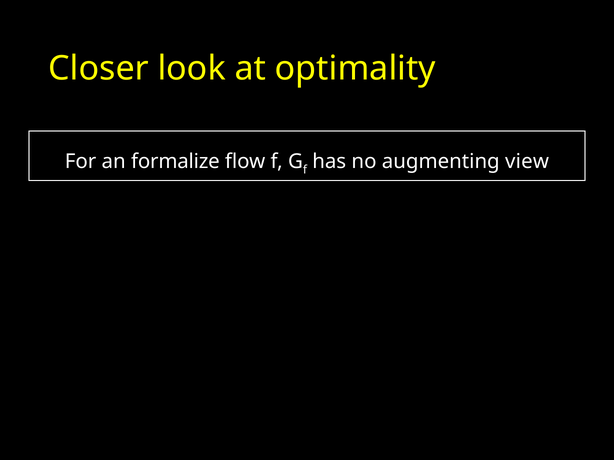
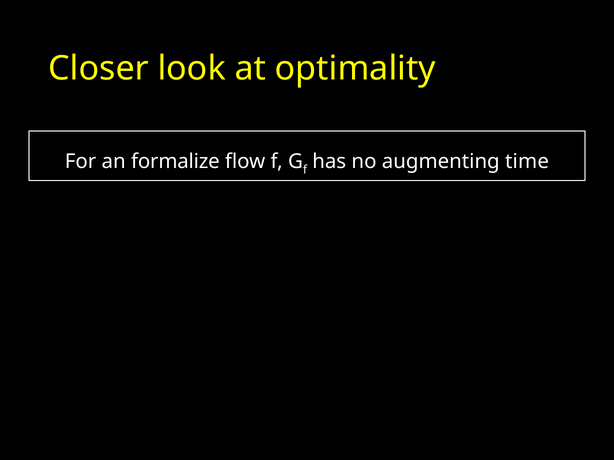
view: view -> time (527, 162)
